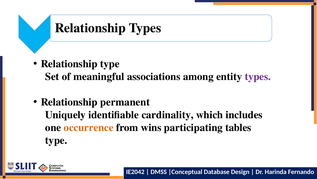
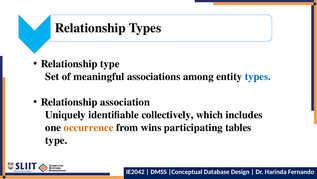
types colour: purple -> blue (258, 76)
permanent: permanent -> association (125, 102)
cardinality: cardinality -> collectively (168, 114)
